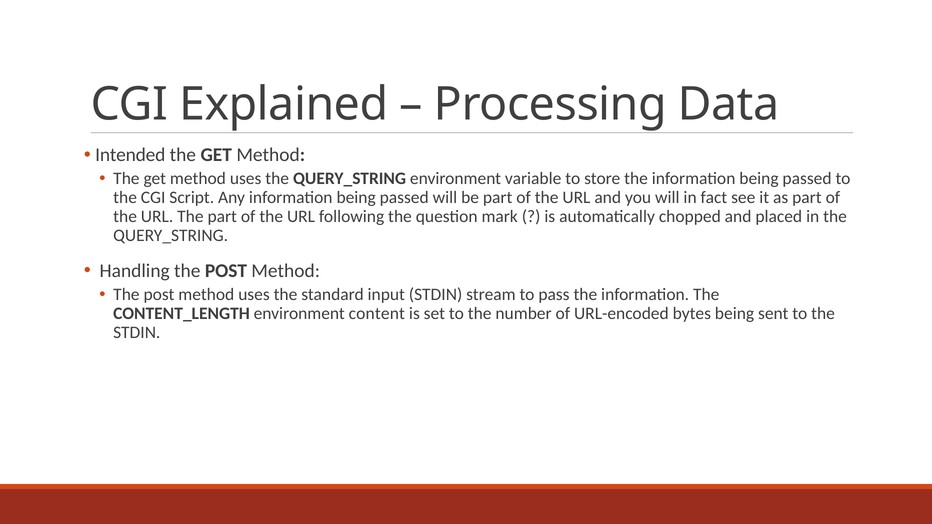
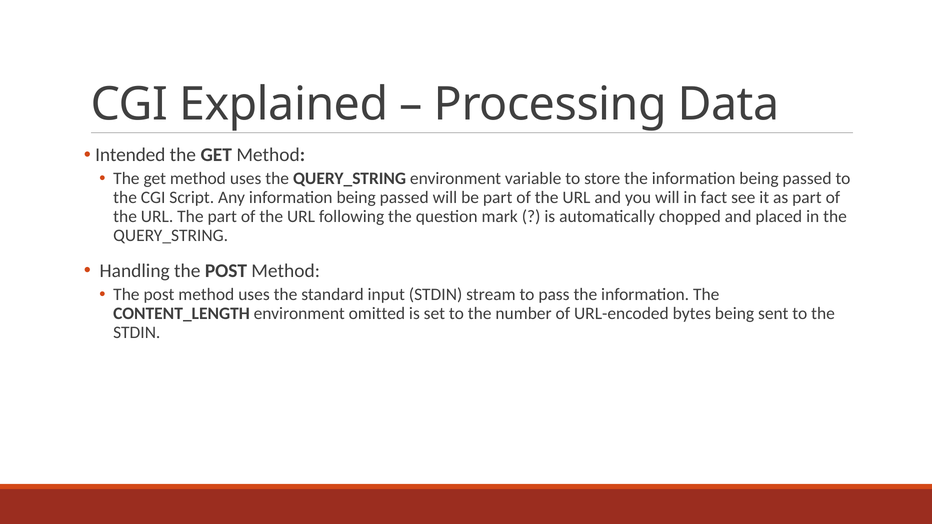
content: content -> omitted (377, 314)
